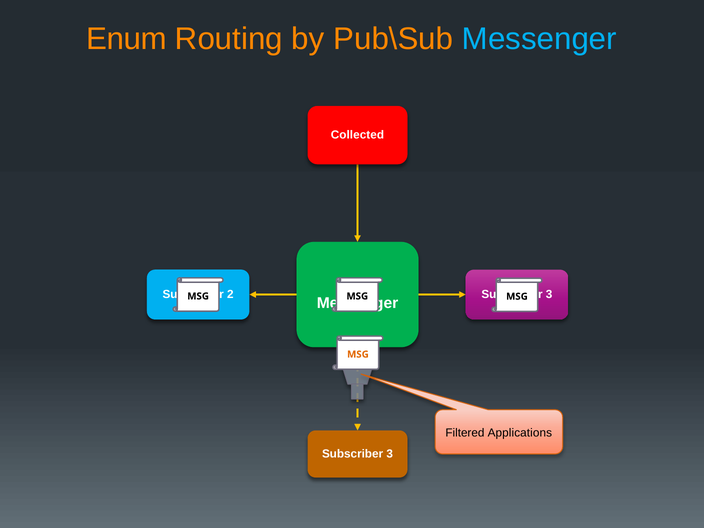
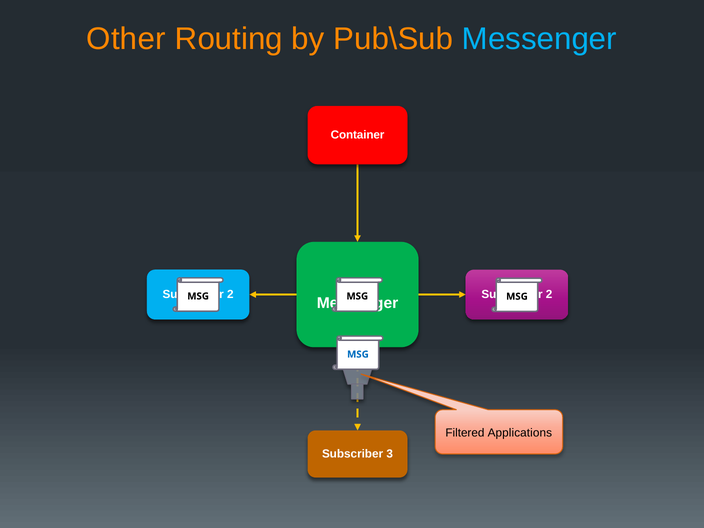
Enum: Enum -> Other (126, 39)
Collected: Collected -> Container (358, 135)
3: 3 -> 2 (549, 294)
MSG colour: orange -> blue (358, 354)
